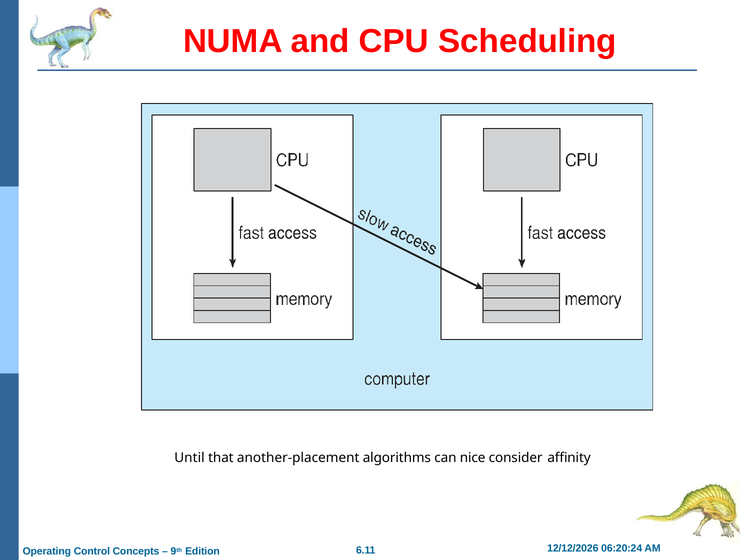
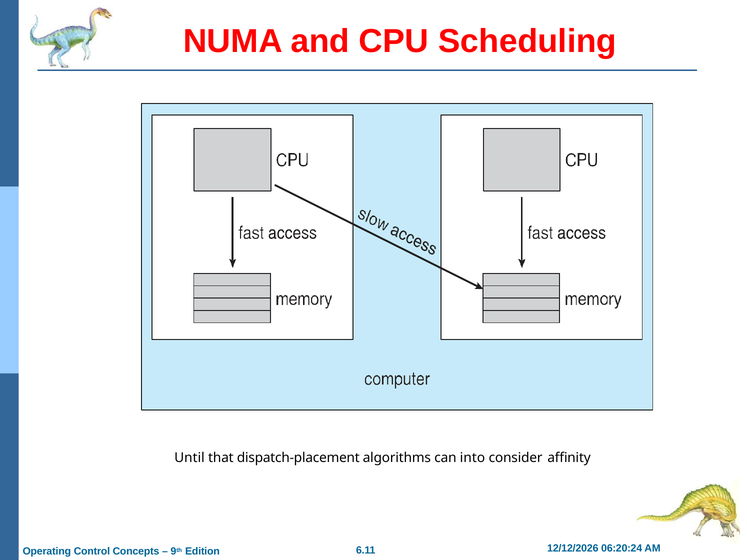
another-placement: another-placement -> dispatch-placement (298, 458)
nice: nice -> into (473, 458)
